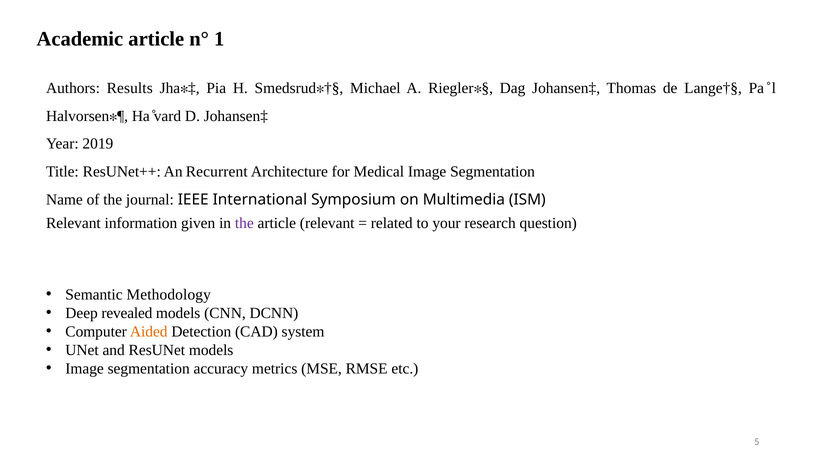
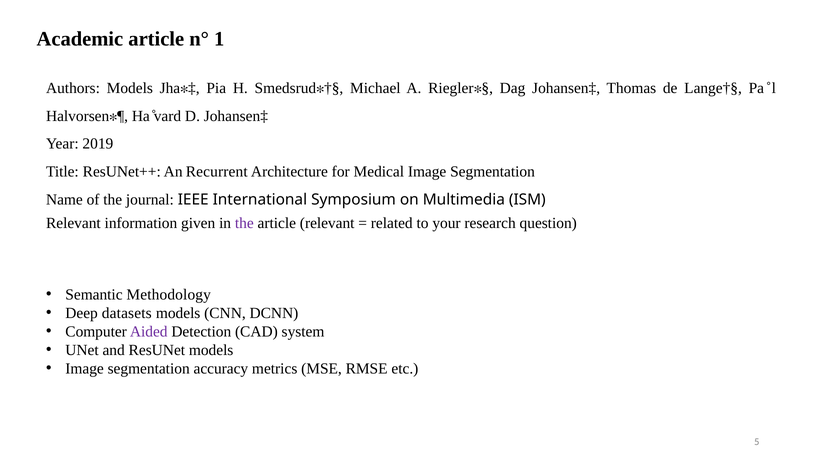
Authors Results: Results -> Models (130, 88)
revealed: revealed -> datasets (127, 313)
Aided colour: orange -> purple (149, 331)
